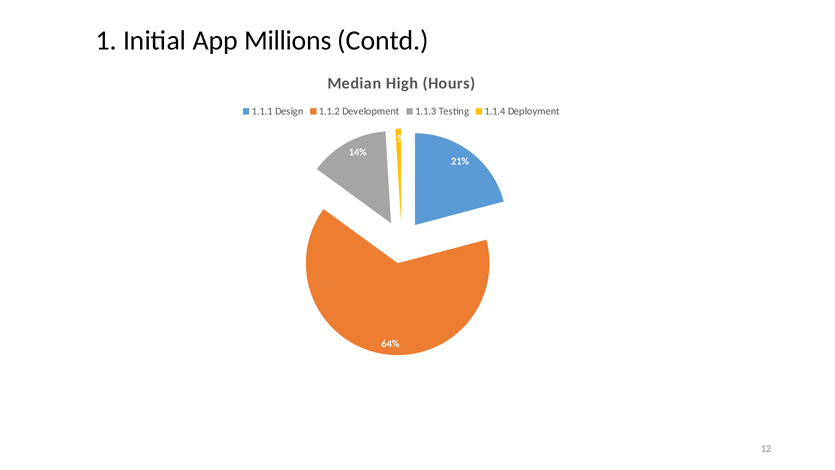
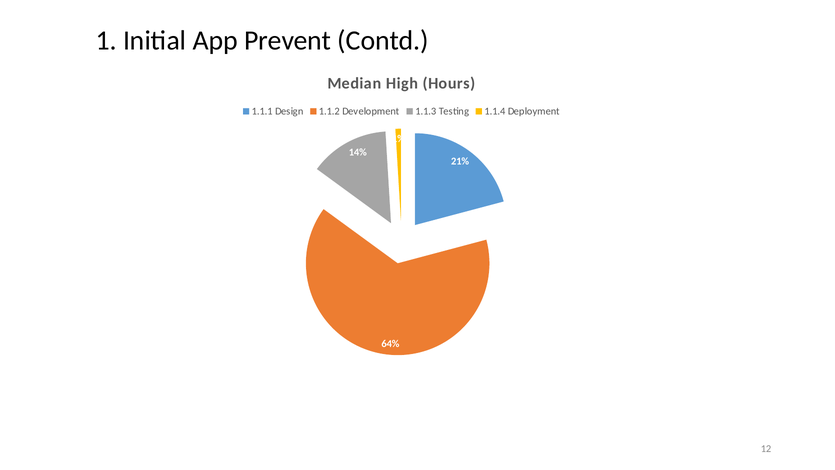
Millions: Millions -> Prevent (288, 40)
